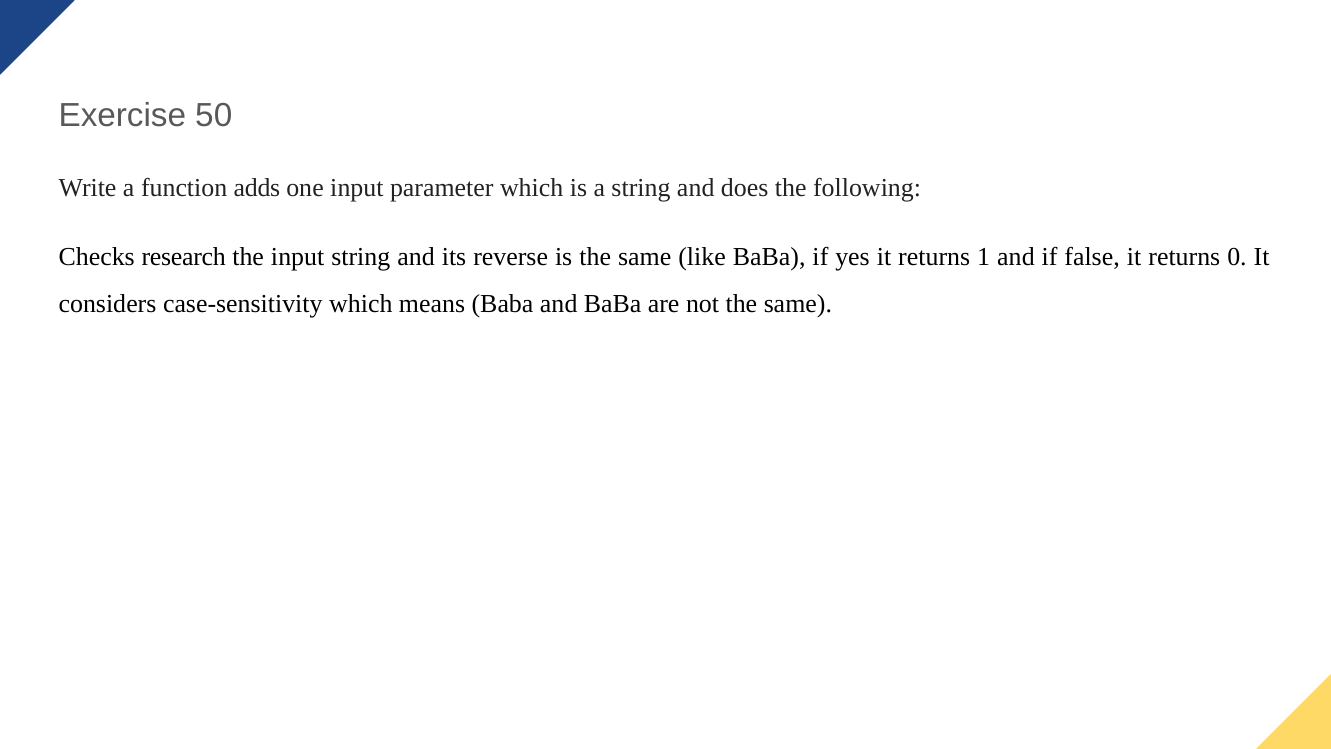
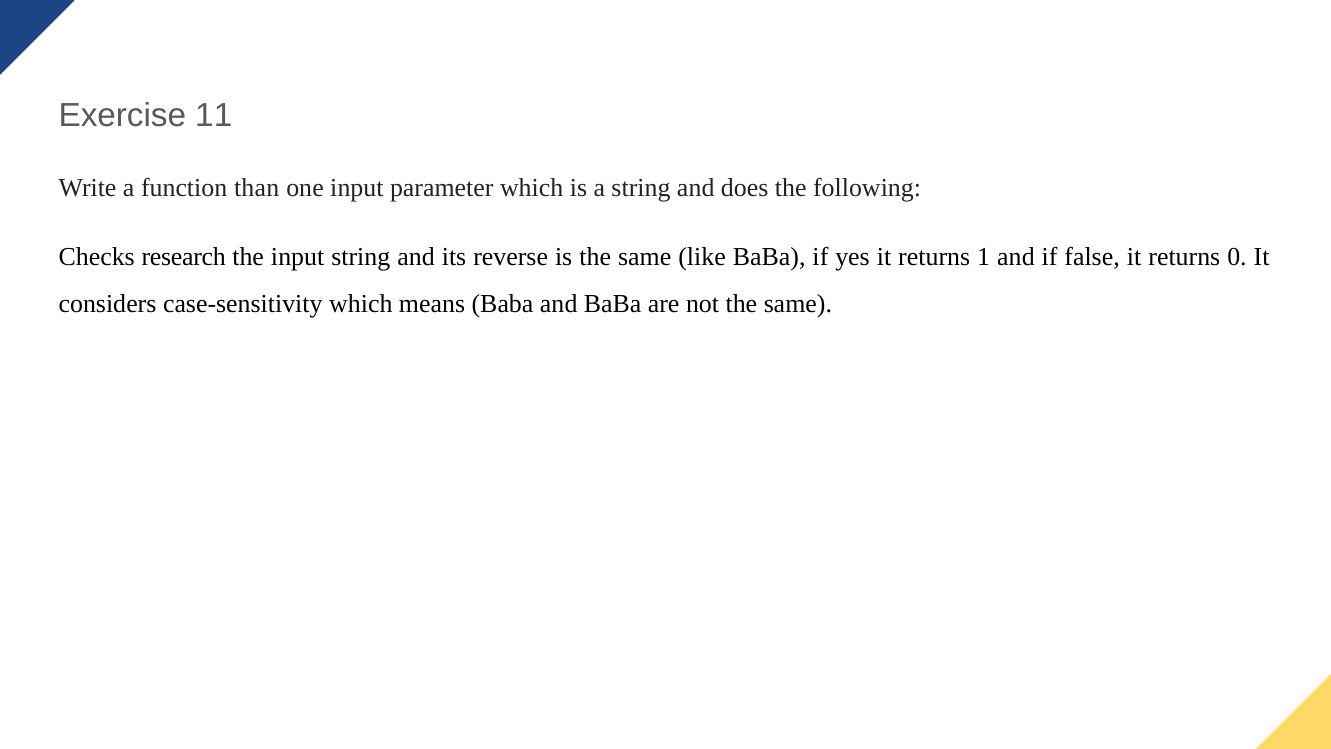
50: 50 -> 11 (214, 116)
adds: adds -> than (257, 188)
